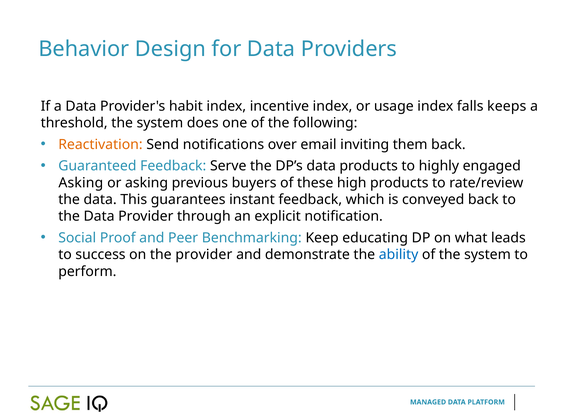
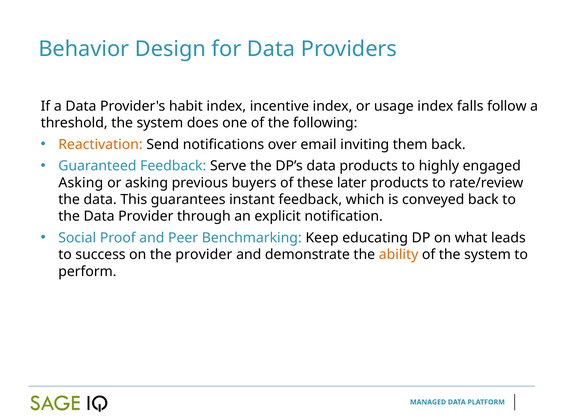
keeps: keeps -> follow (507, 106)
high: high -> later (352, 183)
ability colour: blue -> orange (399, 255)
